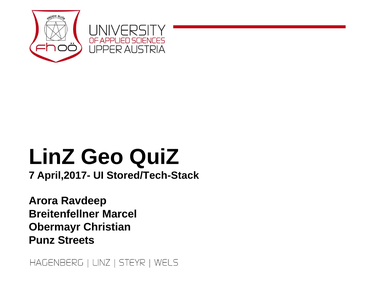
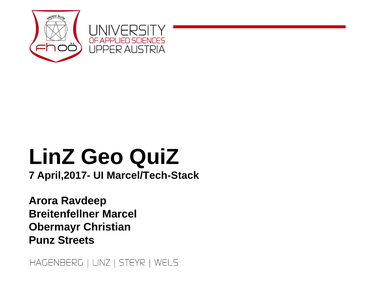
Stored/Tech-Stack: Stored/Tech-Stack -> Marcel/Tech-Stack (153, 176)
